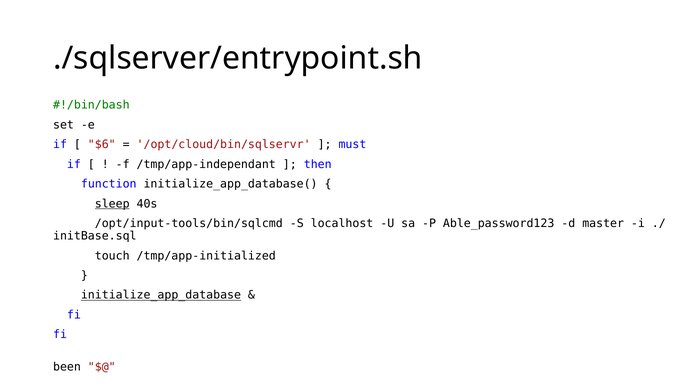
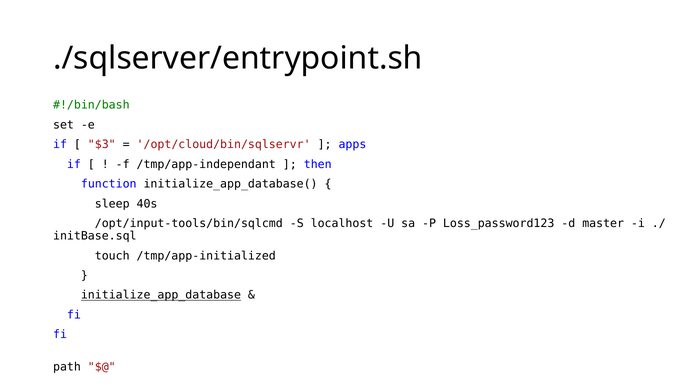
$6: $6 -> $3 (102, 145)
must: must -> apps (352, 145)
sleep underline: present -> none (112, 204)
Able_password123: Able_password123 -> Loss_password123 (499, 224)
been: been -> path (67, 367)
